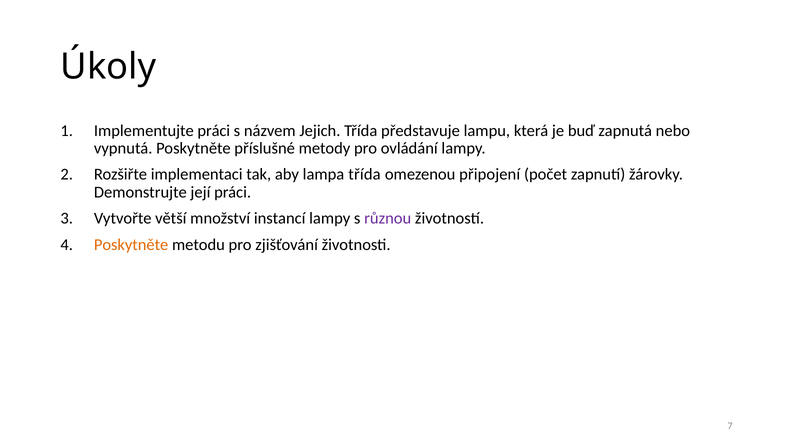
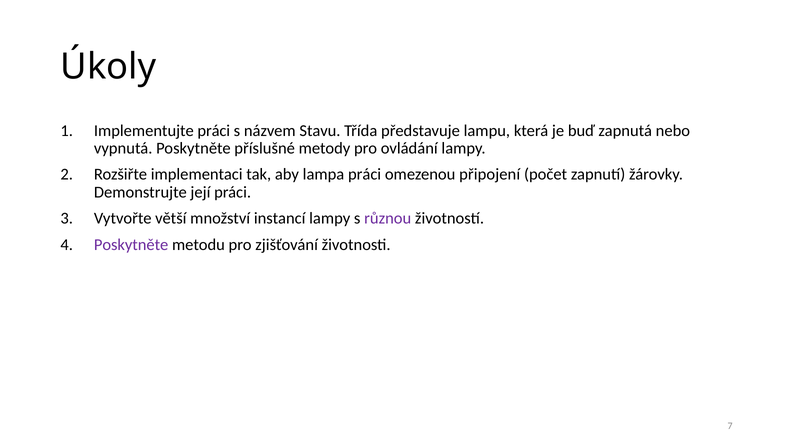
Jejich: Jejich -> Stavu (320, 131)
lampa třída: třída -> práci (365, 175)
Poskytněte colour: orange -> purple (131, 245)
